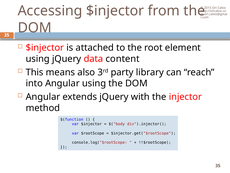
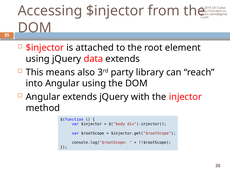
data content: content -> extends (123, 59)
